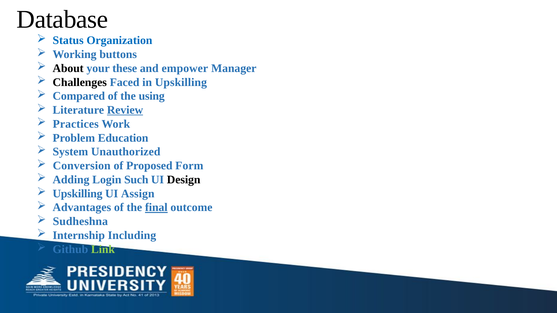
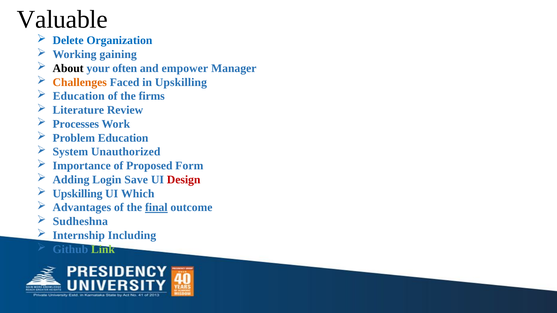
Database: Database -> Valuable (62, 19)
Status: Status -> Delete (68, 41)
buttons: buttons -> gaining (118, 54)
these: these -> often (125, 68)
Challenges colour: black -> orange (80, 82)
Compared: Compared -> Education (79, 96)
using: using -> firms (152, 96)
Review underline: present -> none (125, 110)
Practices: Practices -> Processes (76, 124)
Conversion: Conversion -> Importance (82, 166)
Such: Such -> Save (136, 180)
Design colour: black -> red (184, 180)
Assign: Assign -> Which (138, 194)
